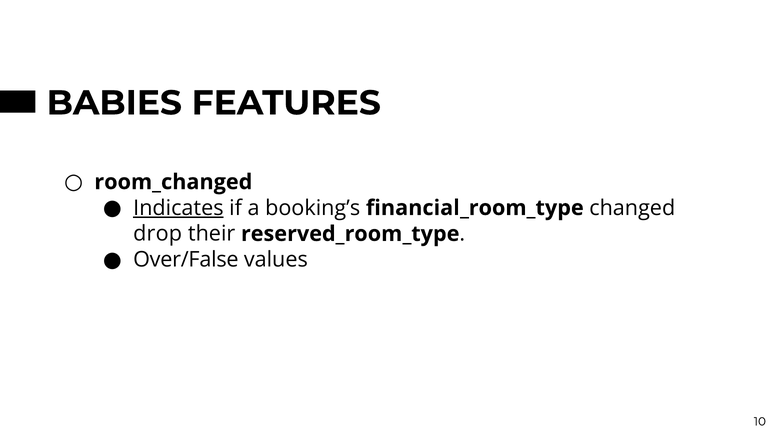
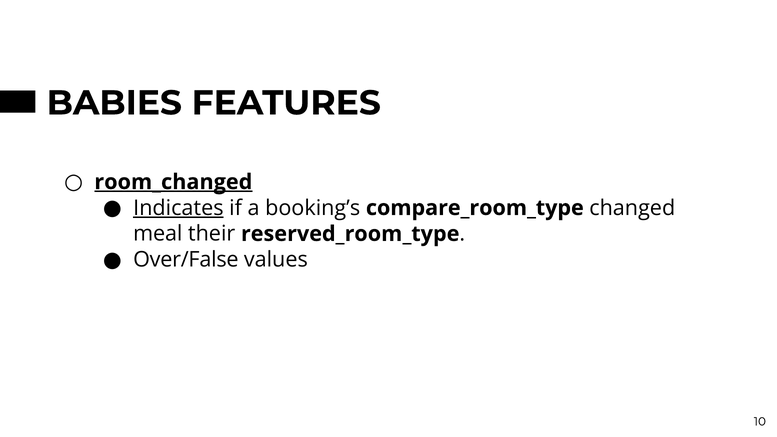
room_changed underline: none -> present (173, 182)
financial_room_type: financial_room_type -> compare_room_type (475, 208)
drop: drop -> meal (158, 234)
